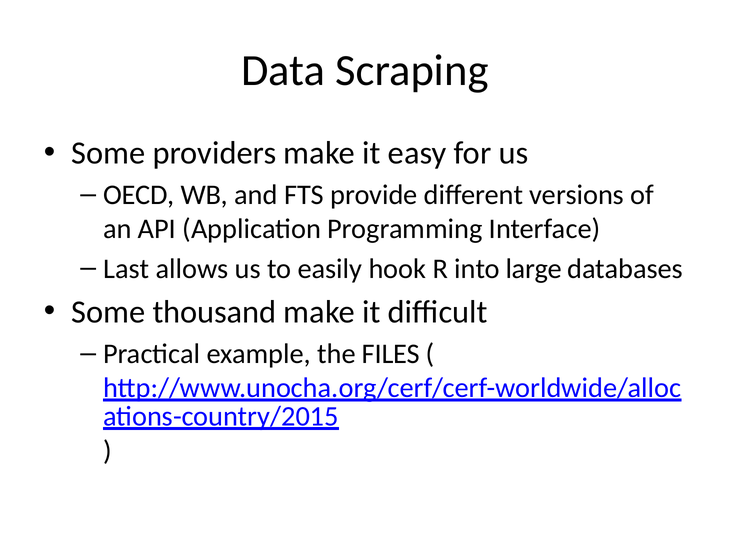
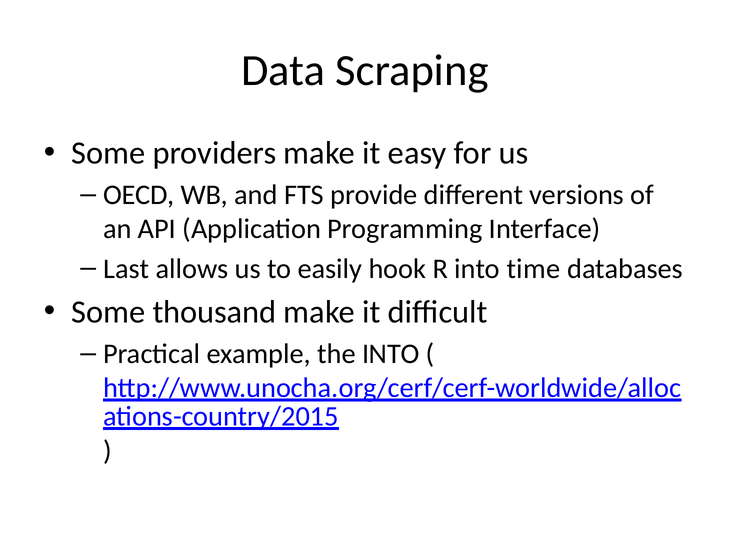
large: large -> time (533, 269)
the FILES: FILES -> INTO (391, 354)
